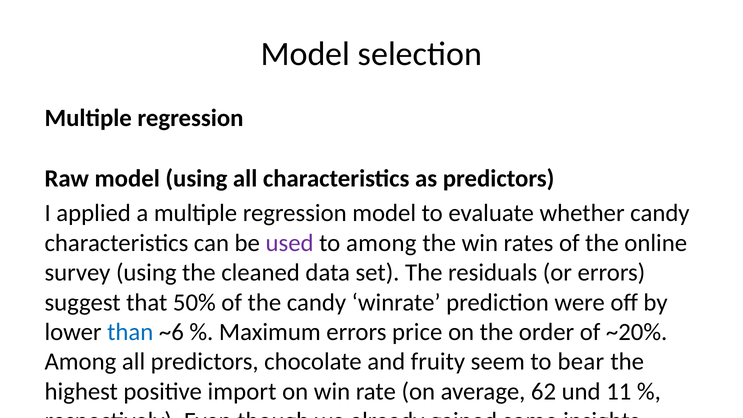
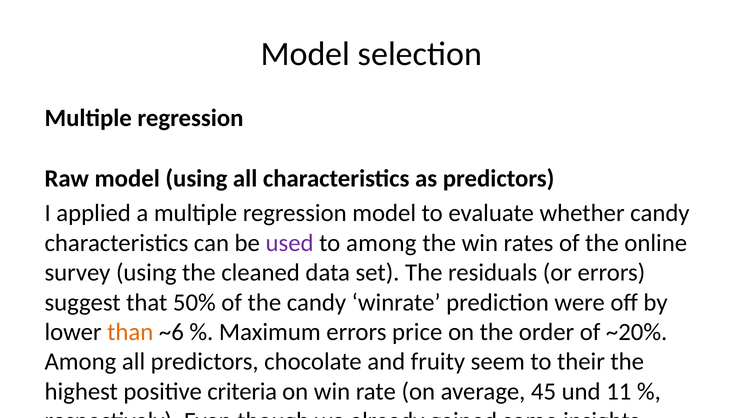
than colour: blue -> orange (130, 332)
bear: bear -> their (581, 362)
import: import -> criteria (242, 391)
62: 62 -> 45 (543, 391)
